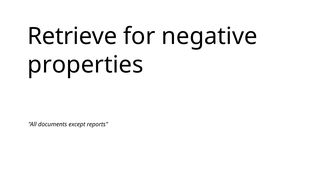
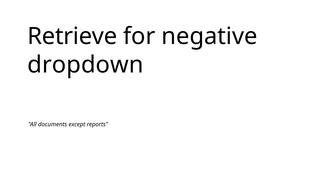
properties: properties -> dropdown (85, 65)
